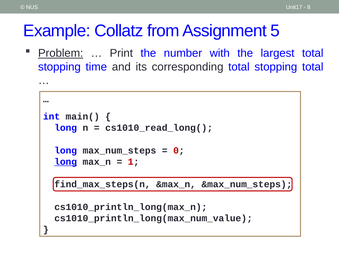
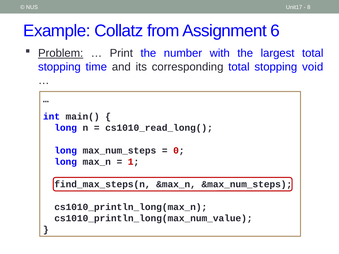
5: 5 -> 6 (275, 31)
stopping total: total -> void (313, 67)
long underline: present -> none (66, 162)
